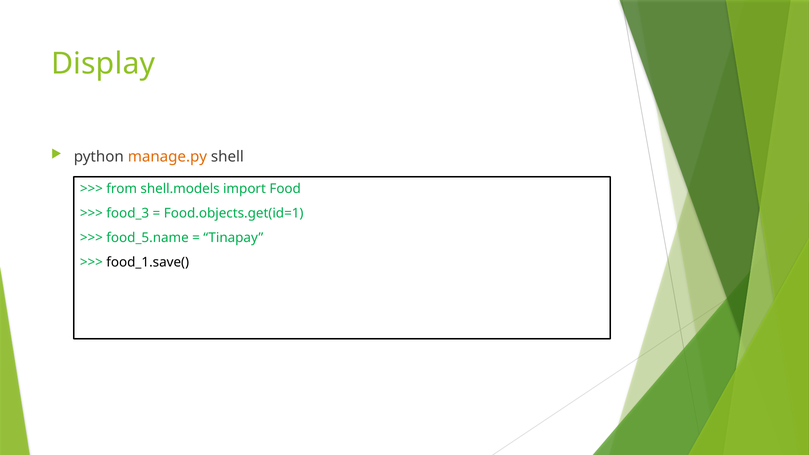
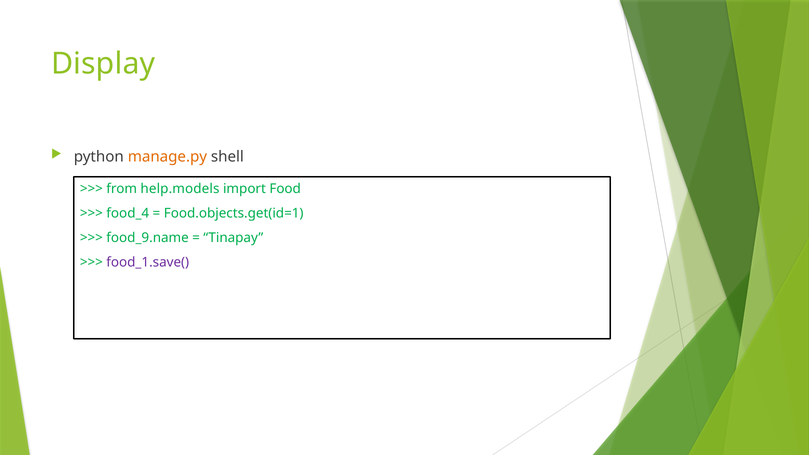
shell.models: shell.models -> help.models (180, 189)
food_3: food_3 -> food_4 (128, 213)
food_5.name: food_5.name -> food_9.name (148, 238)
food_1.save( colour: black -> purple (148, 263)
